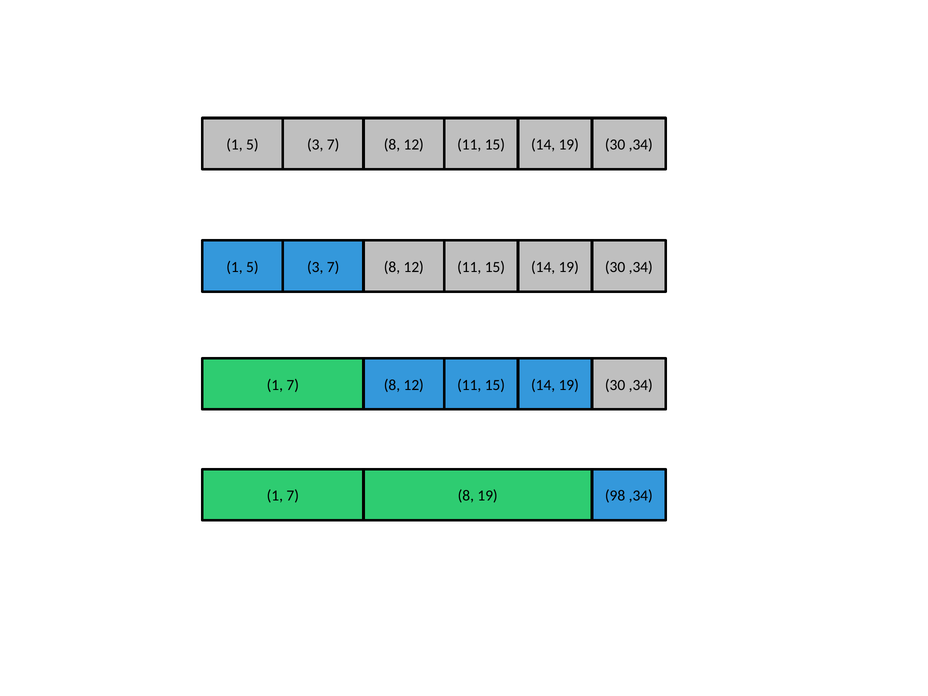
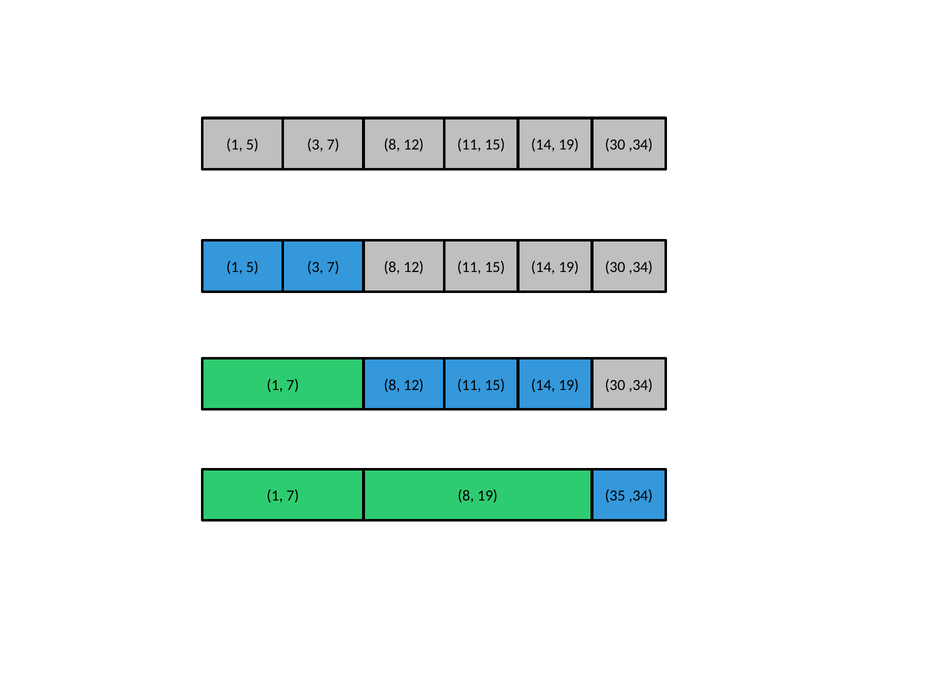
98: 98 -> 35 (615, 496)
